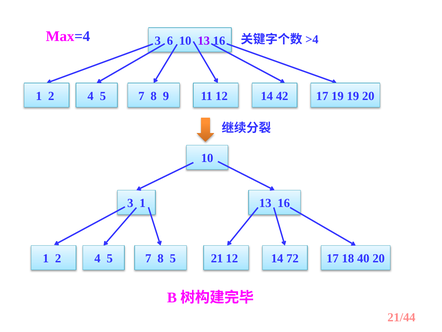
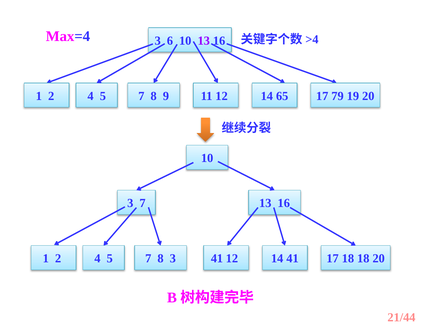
42: 42 -> 65 (282, 96)
17 19: 19 -> 79 (338, 96)
3 1: 1 -> 7 (143, 203)
8 5: 5 -> 3 (173, 258)
2 21: 21 -> 41 (217, 258)
14 72: 72 -> 41 (293, 258)
18 40: 40 -> 18 (363, 258)
